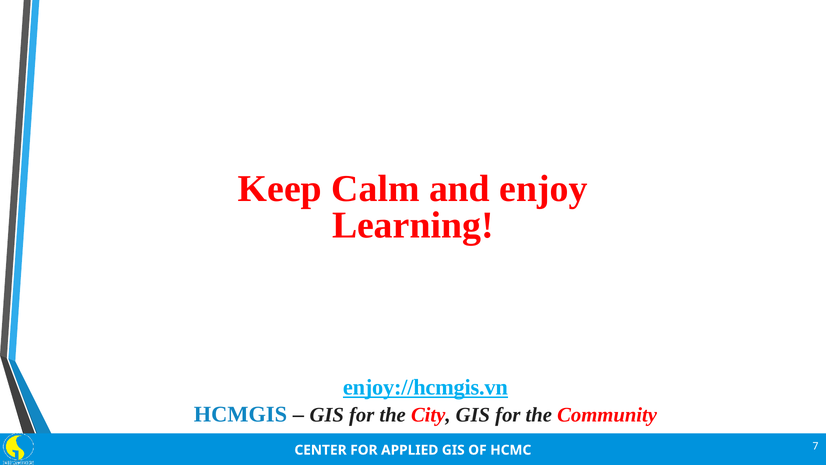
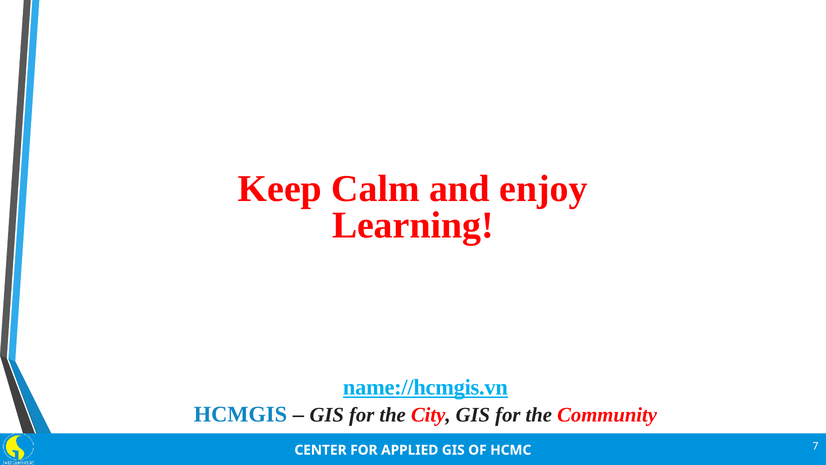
enjoy://hcmgis.vn: enjoy://hcmgis.vn -> name://hcmgis.vn (425, 387)
